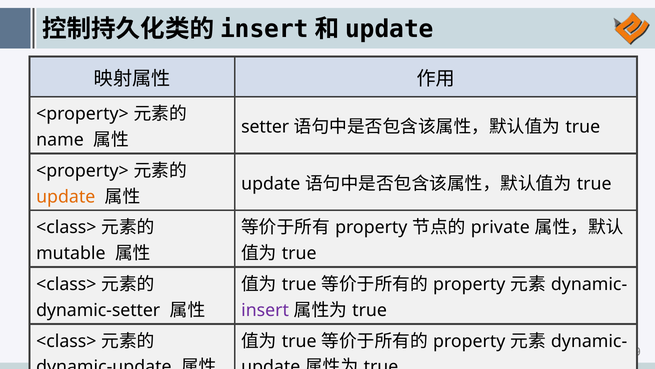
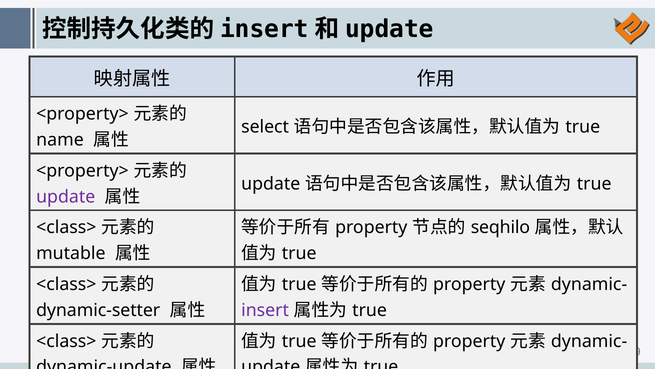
setter: setter -> select (265, 127)
update colour: orange -> purple (66, 196)
private: private -> seqhilo (500, 227)
